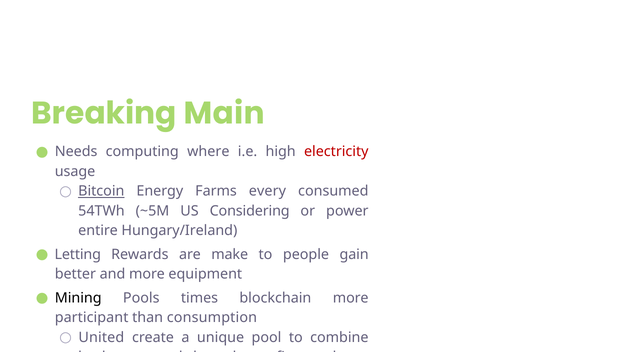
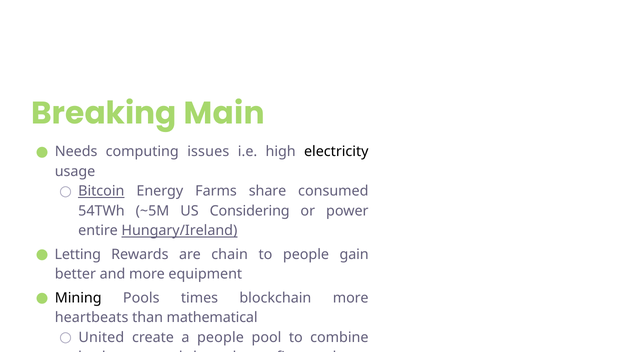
where: where -> issues (208, 152)
electricity colour: red -> black (336, 152)
Farms every: every -> share (268, 191)
Hungary/Ireland underline: none -> present (179, 231)
make: make -> chain (230, 255)
participant: participant -> heartbeats (92, 318)
consumption: consumption -> mathematical (212, 318)
a unique: unique -> people (220, 338)
